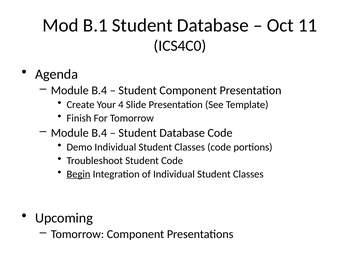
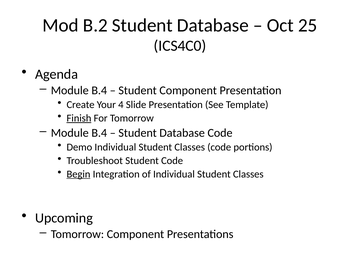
B.1: B.1 -> B.2 (95, 25)
11: 11 -> 25 (308, 25)
Finish underline: none -> present (79, 118)
